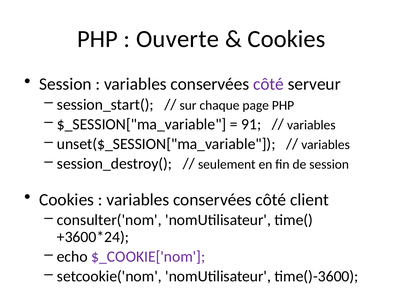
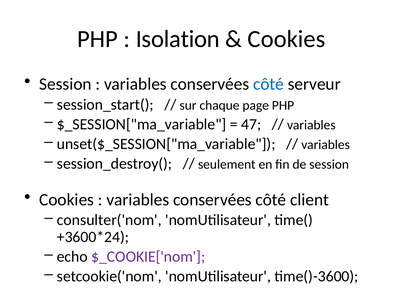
Ouverte: Ouverte -> Isolation (178, 39)
côté colour: purple -> blue (269, 84)
91: 91 -> 47 (251, 124)
